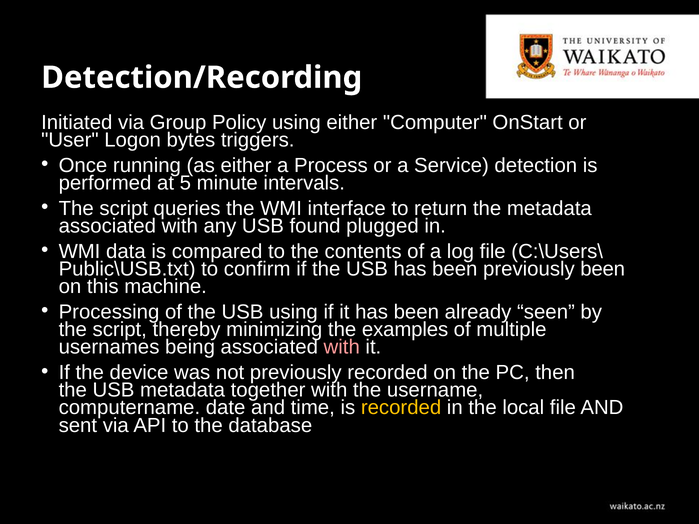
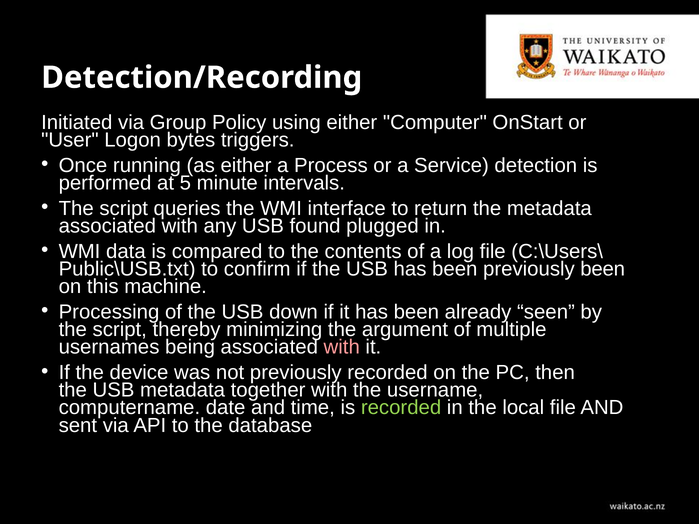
USB using: using -> down (294, 312)
examples: examples -> argument (405, 330)
recorded colour: yellow -> light green (401, 408)
